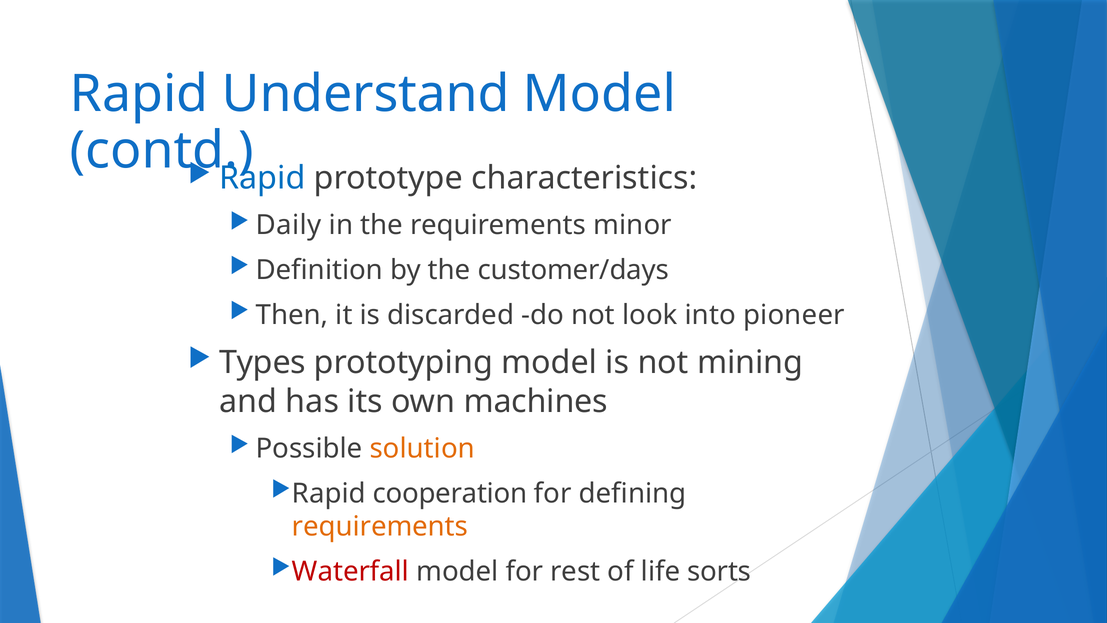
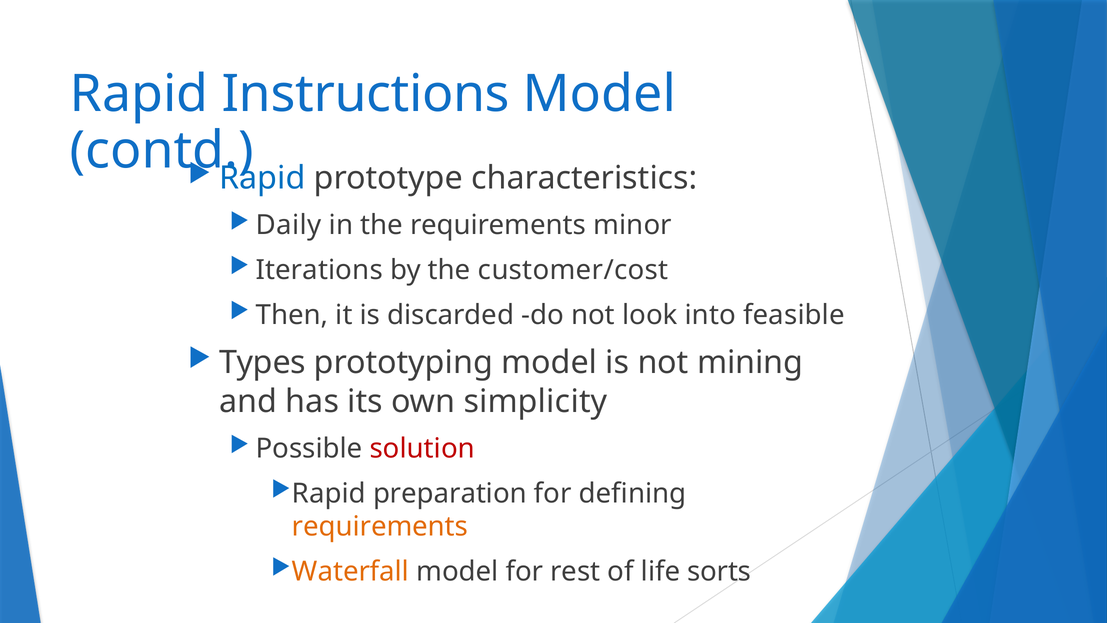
Understand: Understand -> Instructions (366, 94)
Definition: Definition -> Iterations (319, 270)
customer/days: customer/days -> customer/cost (573, 270)
pioneer: pioneer -> feasible (794, 315)
machines: machines -> simplicity (535, 401)
solution colour: orange -> red (422, 449)
cooperation: cooperation -> preparation (450, 493)
Waterfall colour: red -> orange (350, 571)
